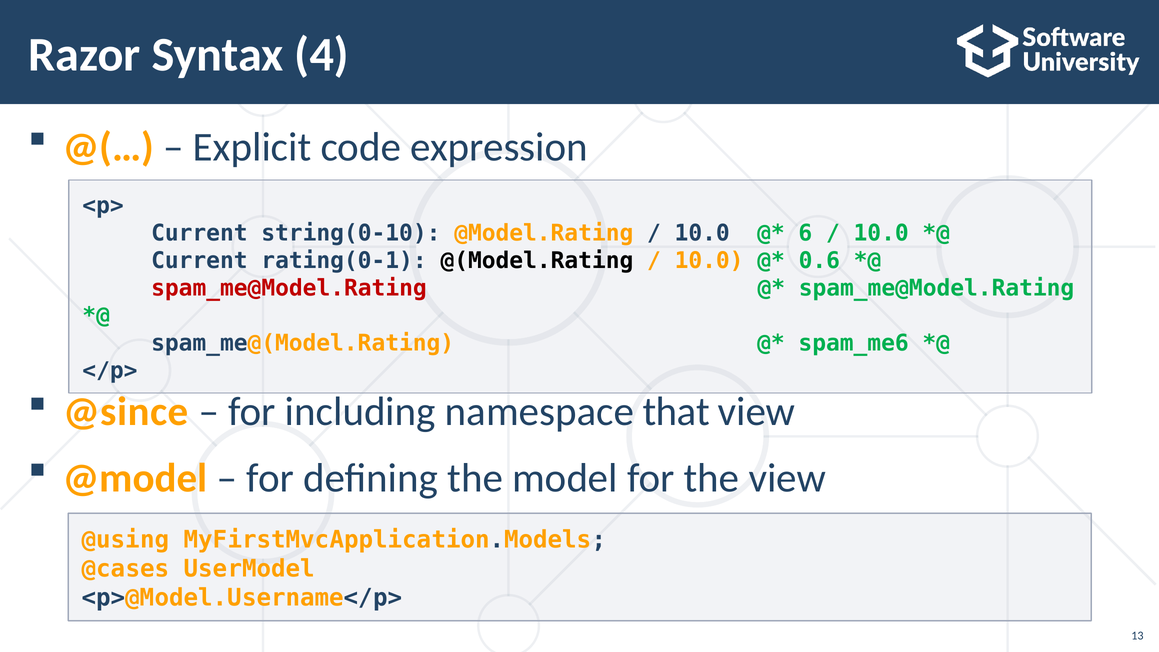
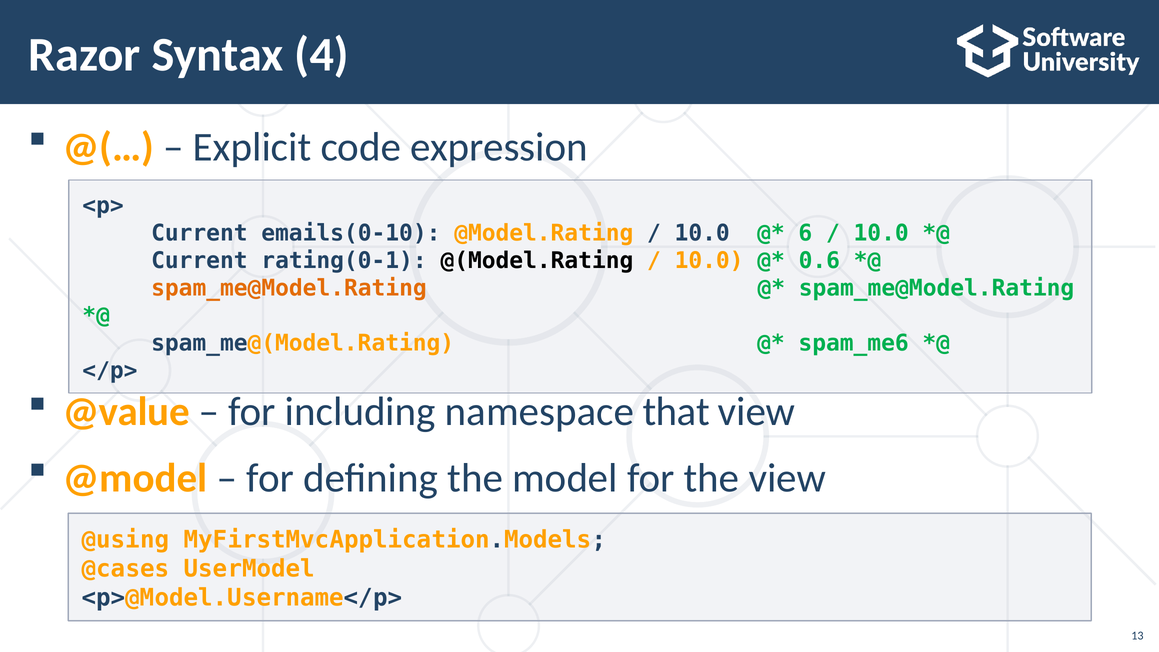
string(0-10: string(0-10 -> emails(0-10 (351, 233)
spam_me@Model.Rating colour: red -> orange (289, 288)
@since: @since -> @value (126, 412)
